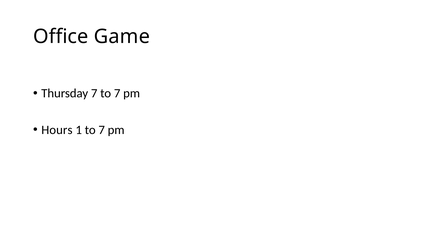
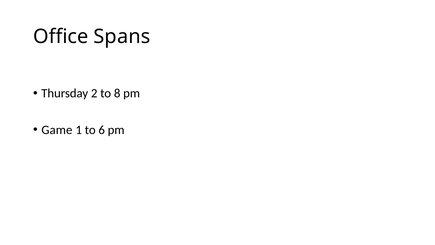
Game: Game -> Spans (122, 37)
Thursday 7: 7 -> 2 (94, 93)
7: 7 -> 8 (117, 93)
Hours: Hours -> Game (57, 130)
1 to 7: 7 -> 6 (102, 130)
